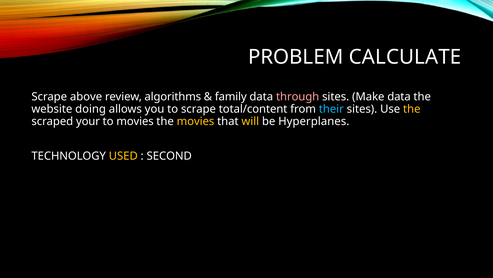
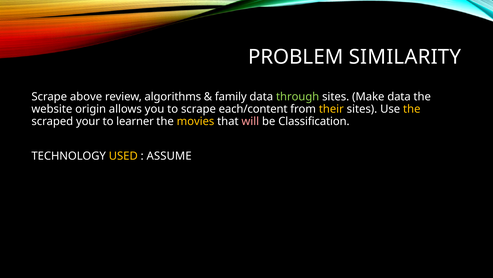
CALCULATE: CALCULATE -> SIMILARITY (405, 57)
through colour: pink -> light green (298, 97)
doing: doing -> origin (91, 109)
total/content: total/content -> each/content (253, 109)
their colour: light blue -> yellow (331, 109)
to movies: movies -> learner (135, 121)
will colour: yellow -> pink (250, 121)
Hyperplanes: Hyperplanes -> Classification (314, 121)
SECOND: SECOND -> ASSUME (169, 156)
